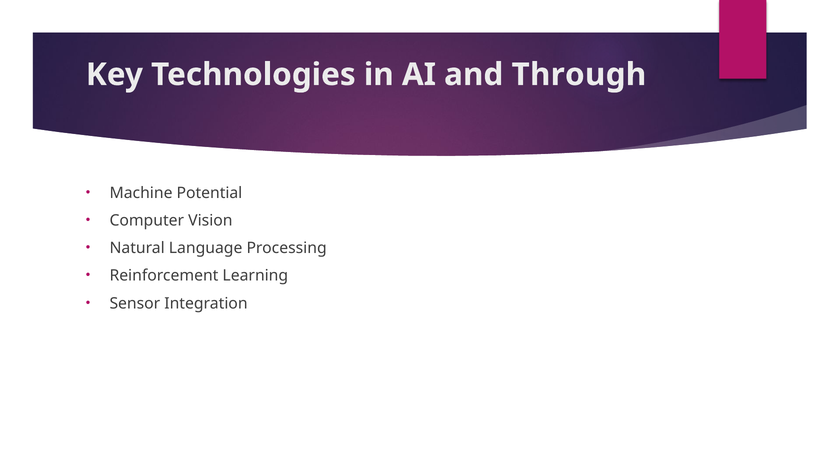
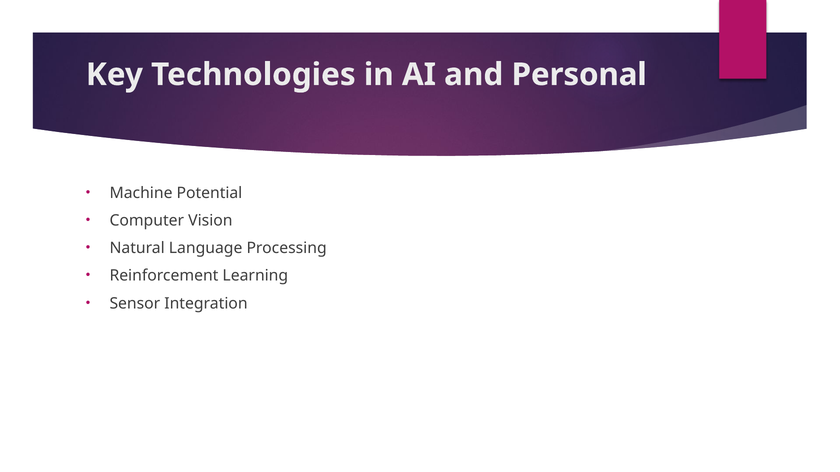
Through: Through -> Personal (579, 75)
